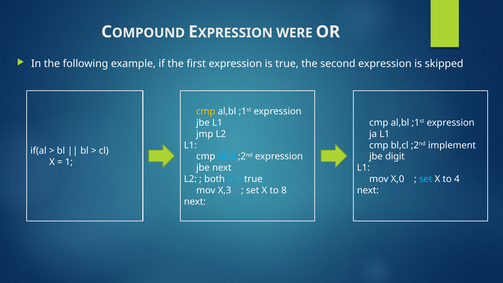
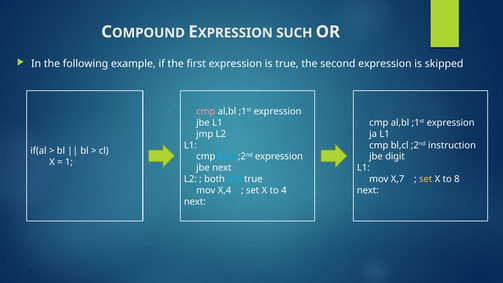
WERE: WERE -> SUCH (294, 33)
cmp colour: yellow -> pink (206, 111)
implement: implement -> instruction (452, 145)
X,0: X,0 -> X,7 (398, 179)
set colour: light blue -> yellow (426, 179)
4: 4 -> 8 (457, 179)
X,3: X,3 -> X,4 (225, 190)
8: 8 -> 4 (284, 190)
